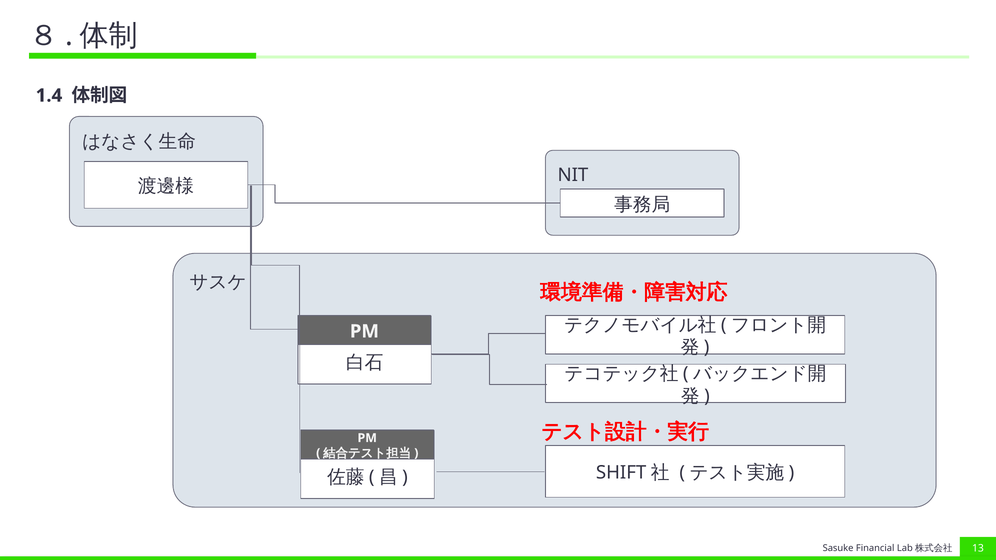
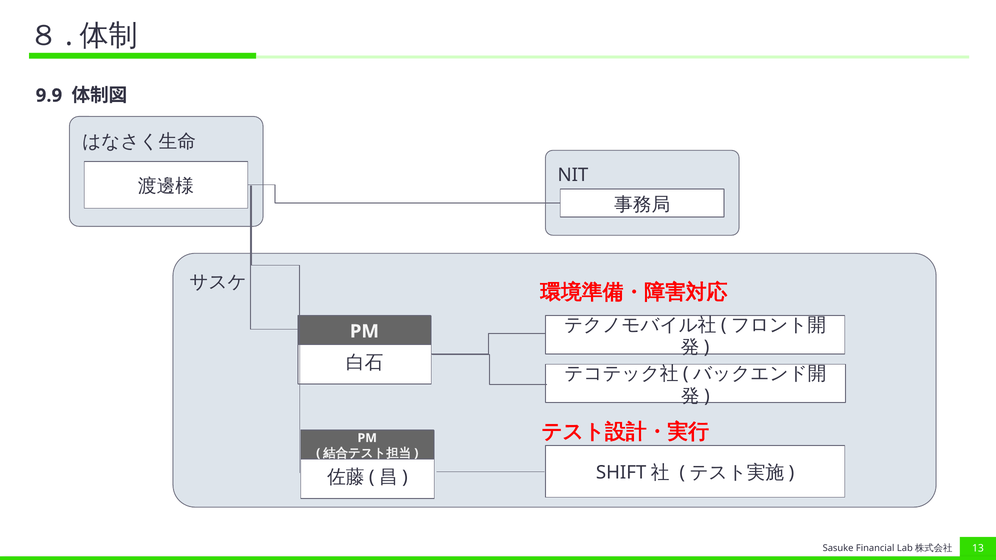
1.4: 1.4 -> 9.9 (49, 96)
